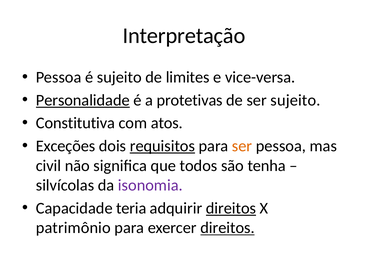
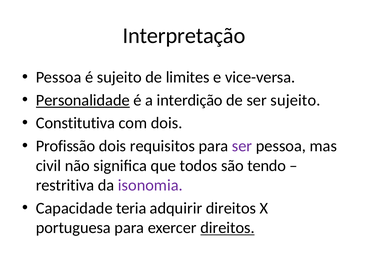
protetivas: protetivas -> interdição (190, 100)
com atos: atos -> dois (167, 123)
Exceções: Exceções -> Profissão (66, 146)
requisitos underline: present -> none (162, 146)
ser colour: orange -> purple (242, 146)
tenha: tenha -> tendo (267, 166)
silvícolas: silvícolas -> restritiva (65, 185)
direitos underline: present -> none (231, 208)
patrimônio: patrimônio -> portuguesa (73, 228)
